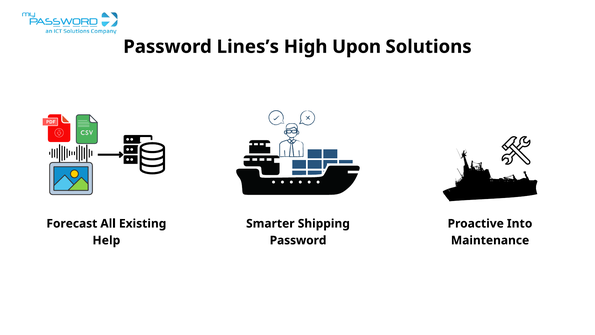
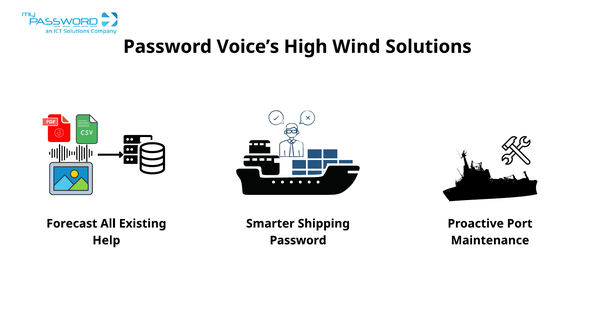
Lines’s: Lines’s -> Voice’s (248, 47)
Upon: Upon -> Wind (356, 47)
Into: Into -> Port (520, 223)
